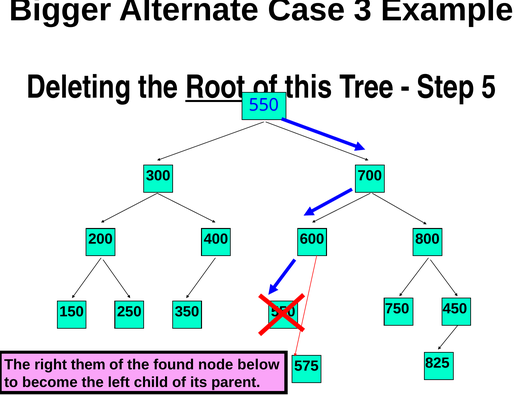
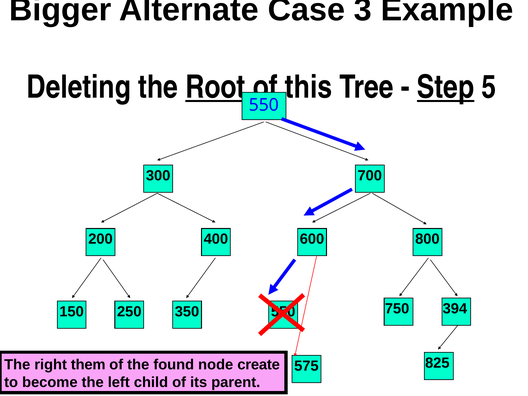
Step underline: none -> present (446, 87)
450: 450 -> 394 (455, 309)
below: below -> create (259, 365)
